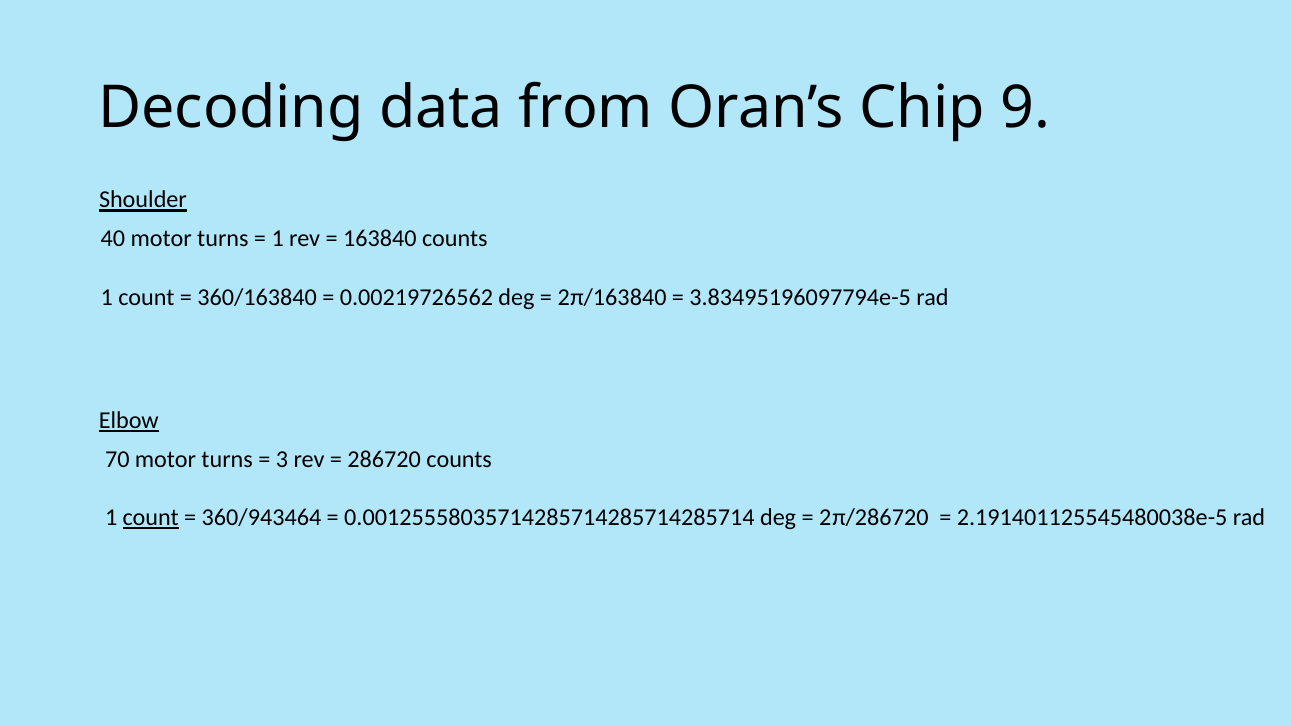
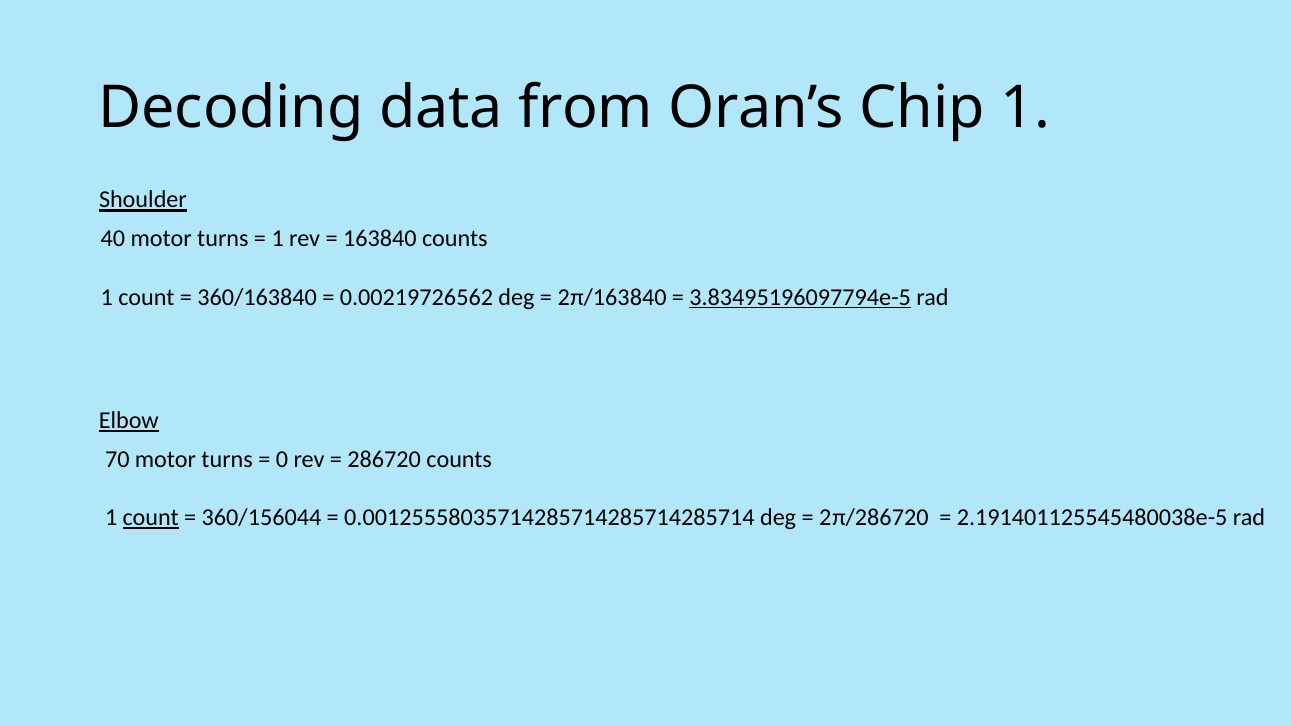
Chip 9: 9 -> 1 (1025, 108)
3.83495196097794e-5 underline: none -> present (800, 297)
3: 3 -> 0 (282, 460)
360/943464: 360/943464 -> 360/156044 (261, 518)
